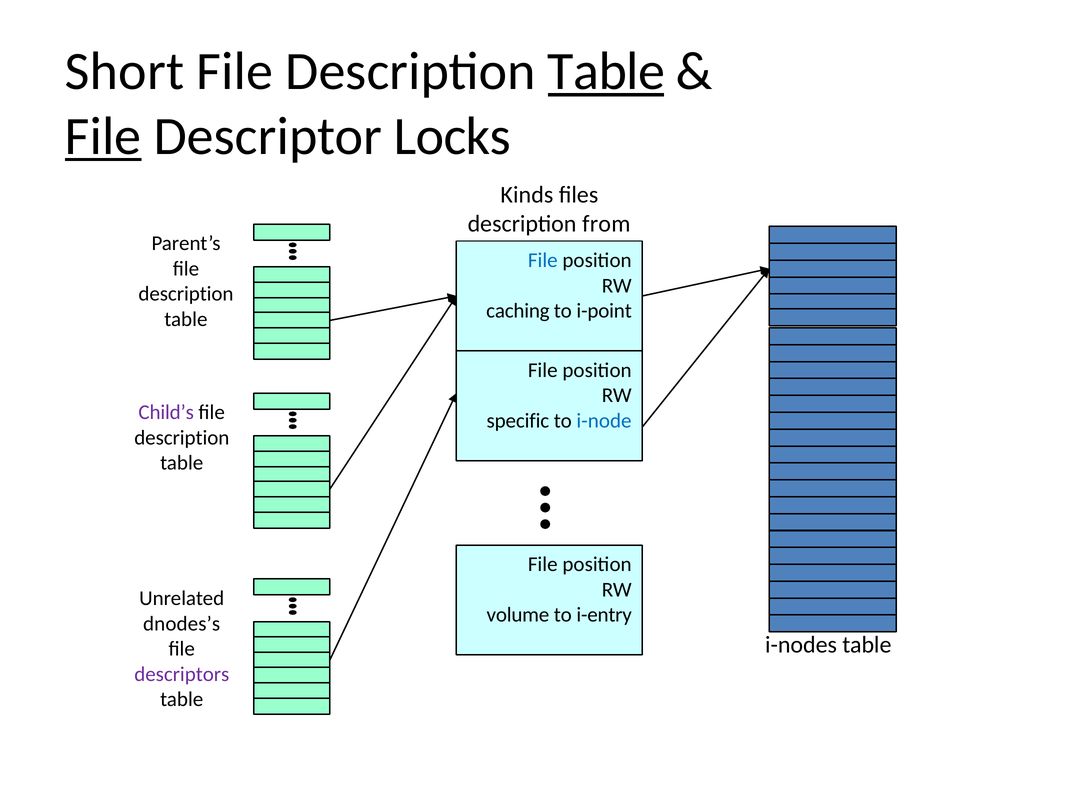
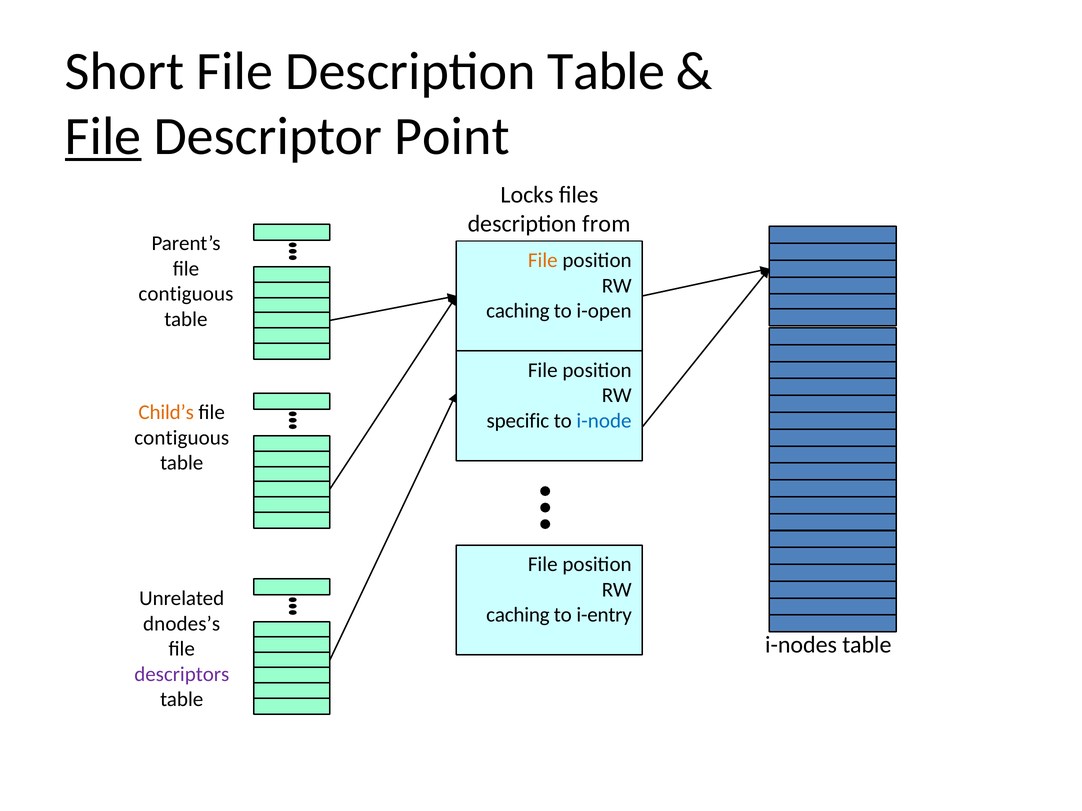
Table underline: present -> none (606, 71)
Locks: Locks -> Point (452, 136)
Kinds: Kinds -> Locks (527, 195)
File colour: blue -> orange (543, 261)
description: description -> contiguous (186, 294)
i-point: i-point -> i-open (604, 311)
Child’s colour: purple -> orange (166, 413)
description: description -> contiguous (182, 438)
volume: volume -> caching (518, 615)
